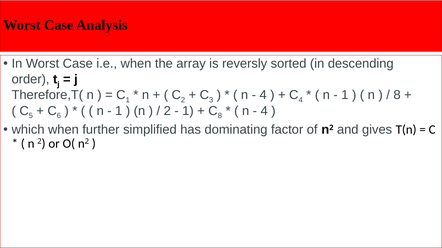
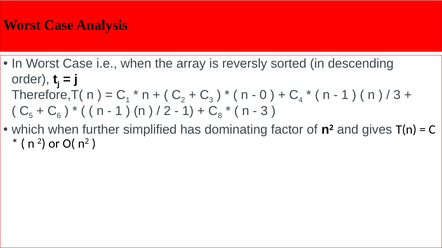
4: 4 -> 0 (263, 95)
8: 8 -> 3 (397, 95)
4: 4 -> 3 (264, 111)
